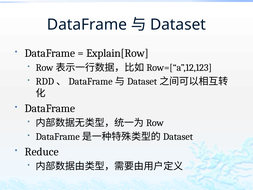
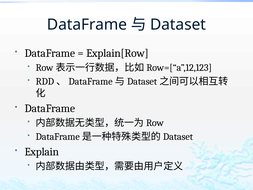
Reduce: Reduce -> Explain (42, 152)
